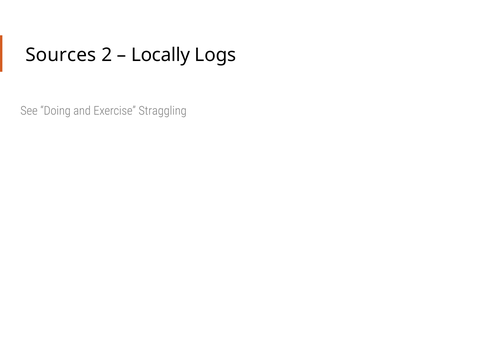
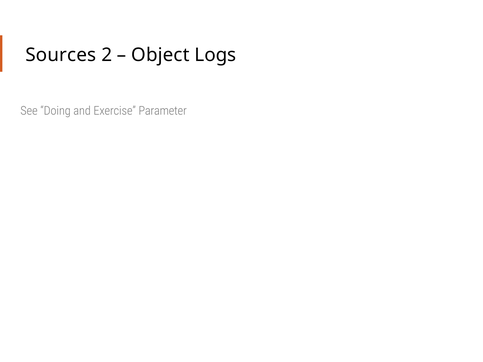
Locally: Locally -> Object (160, 55)
Straggling: Straggling -> Parameter (163, 111)
